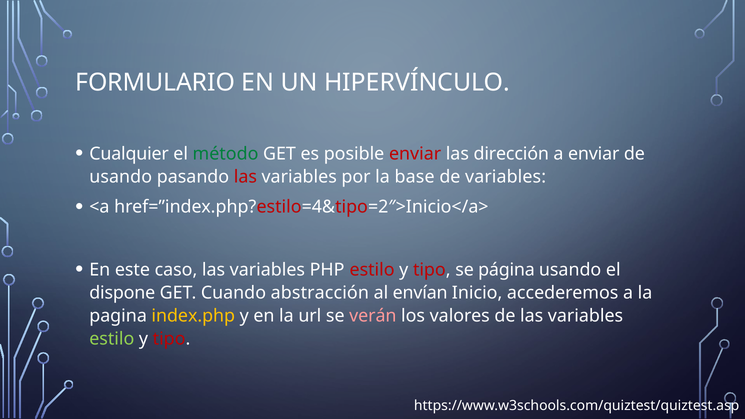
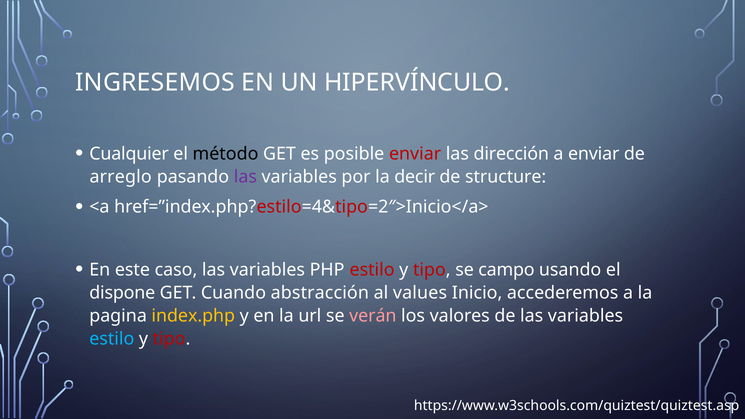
FORMULARIO: FORMULARIO -> INGRESEMOS (155, 83)
método colour: green -> black (226, 154)
usando: usando -> arreglo (121, 177)
las colour: red -> purple (245, 177)
base: base -> decir (415, 177)
de variables: variables -> structure (506, 177)
página: página -> campo (506, 270)
envían: envían -> values (420, 293)
estilo colour: light green -> light blue (112, 339)
